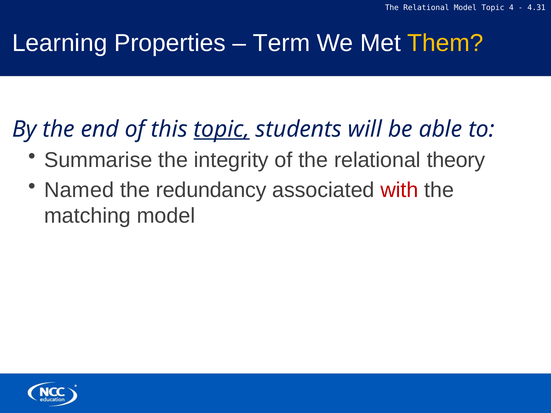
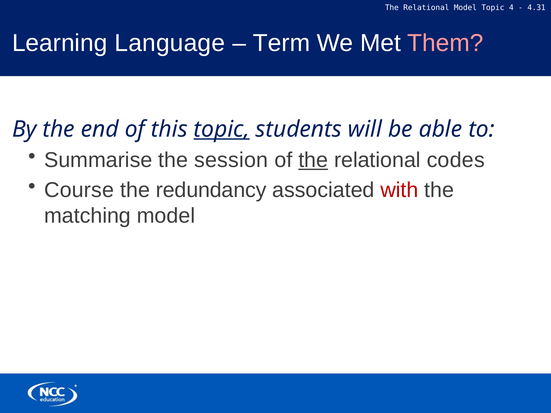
Properties: Properties -> Language (170, 43)
Them colour: yellow -> pink (445, 43)
integrity: integrity -> session (231, 160)
the underline: none -> present (313, 160)
theory: theory -> codes (456, 160)
Named: Named -> Course (79, 190)
